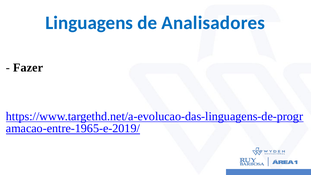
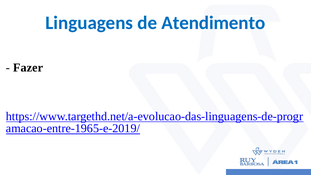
Analisadores: Analisadores -> Atendimento (213, 23)
